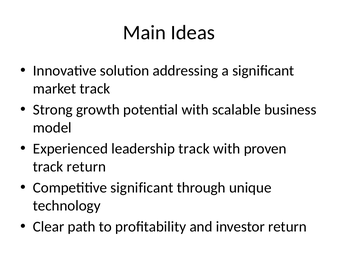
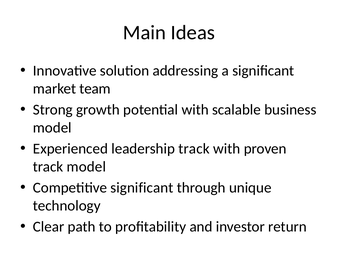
market track: track -> team (95, 89)
track return: return -> model (86, 167)
